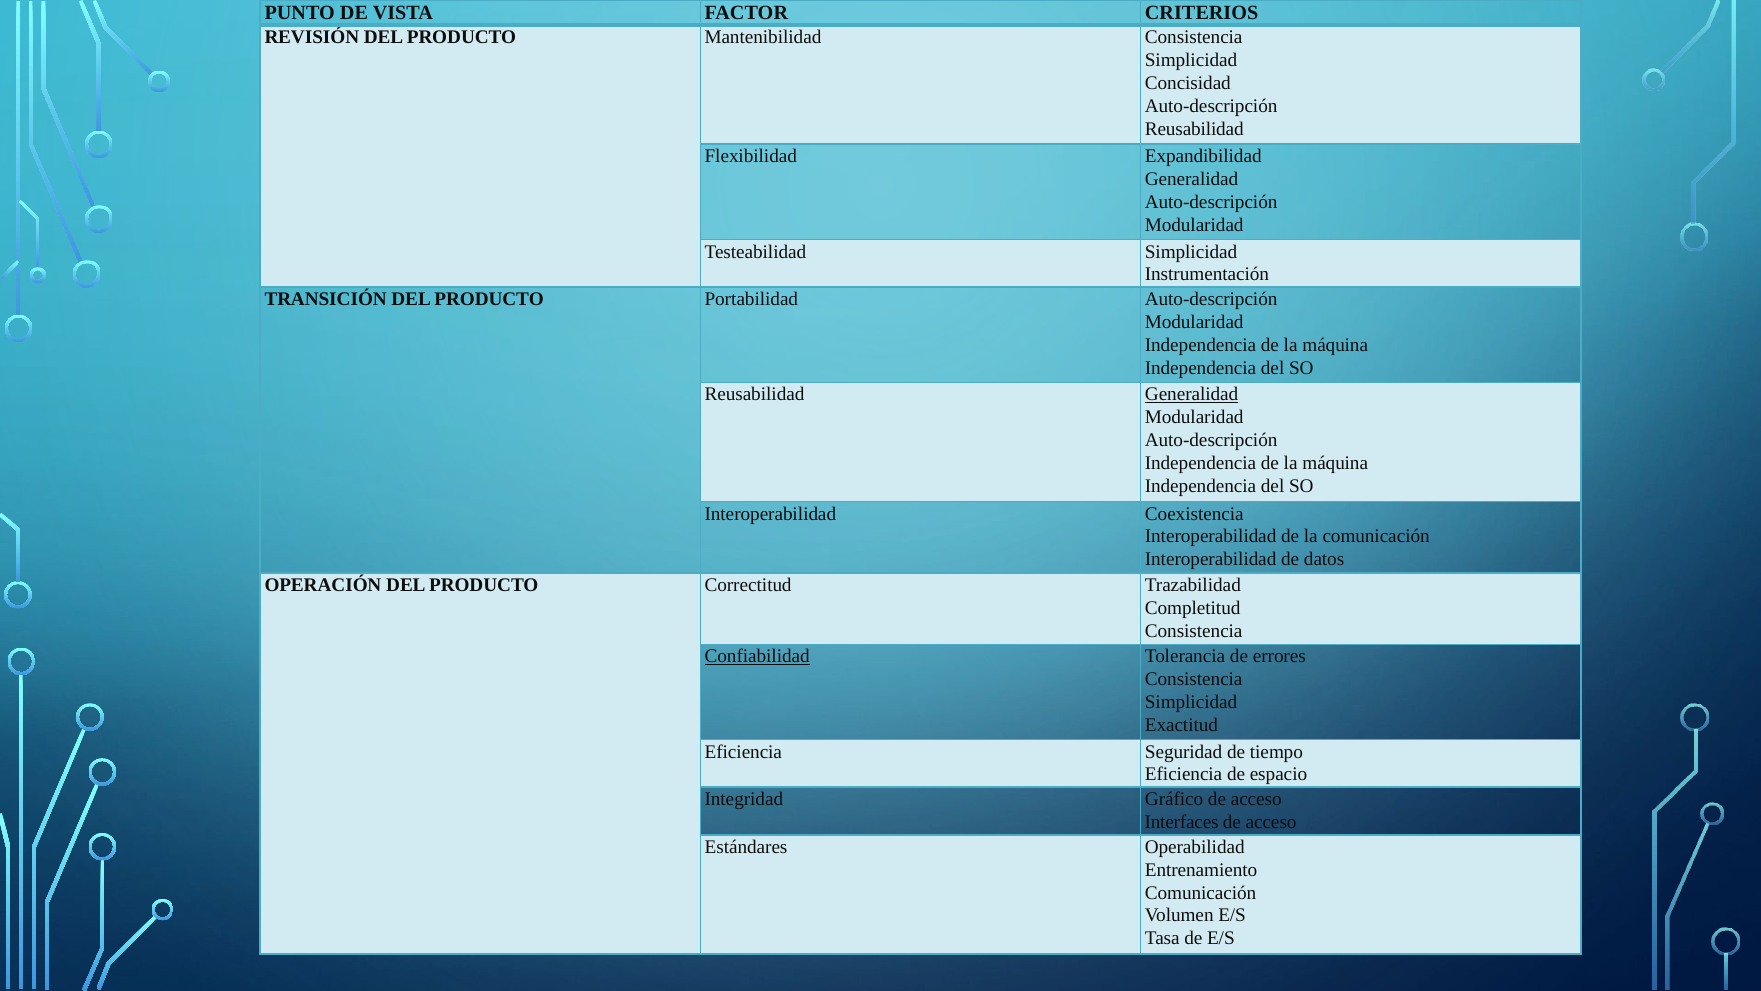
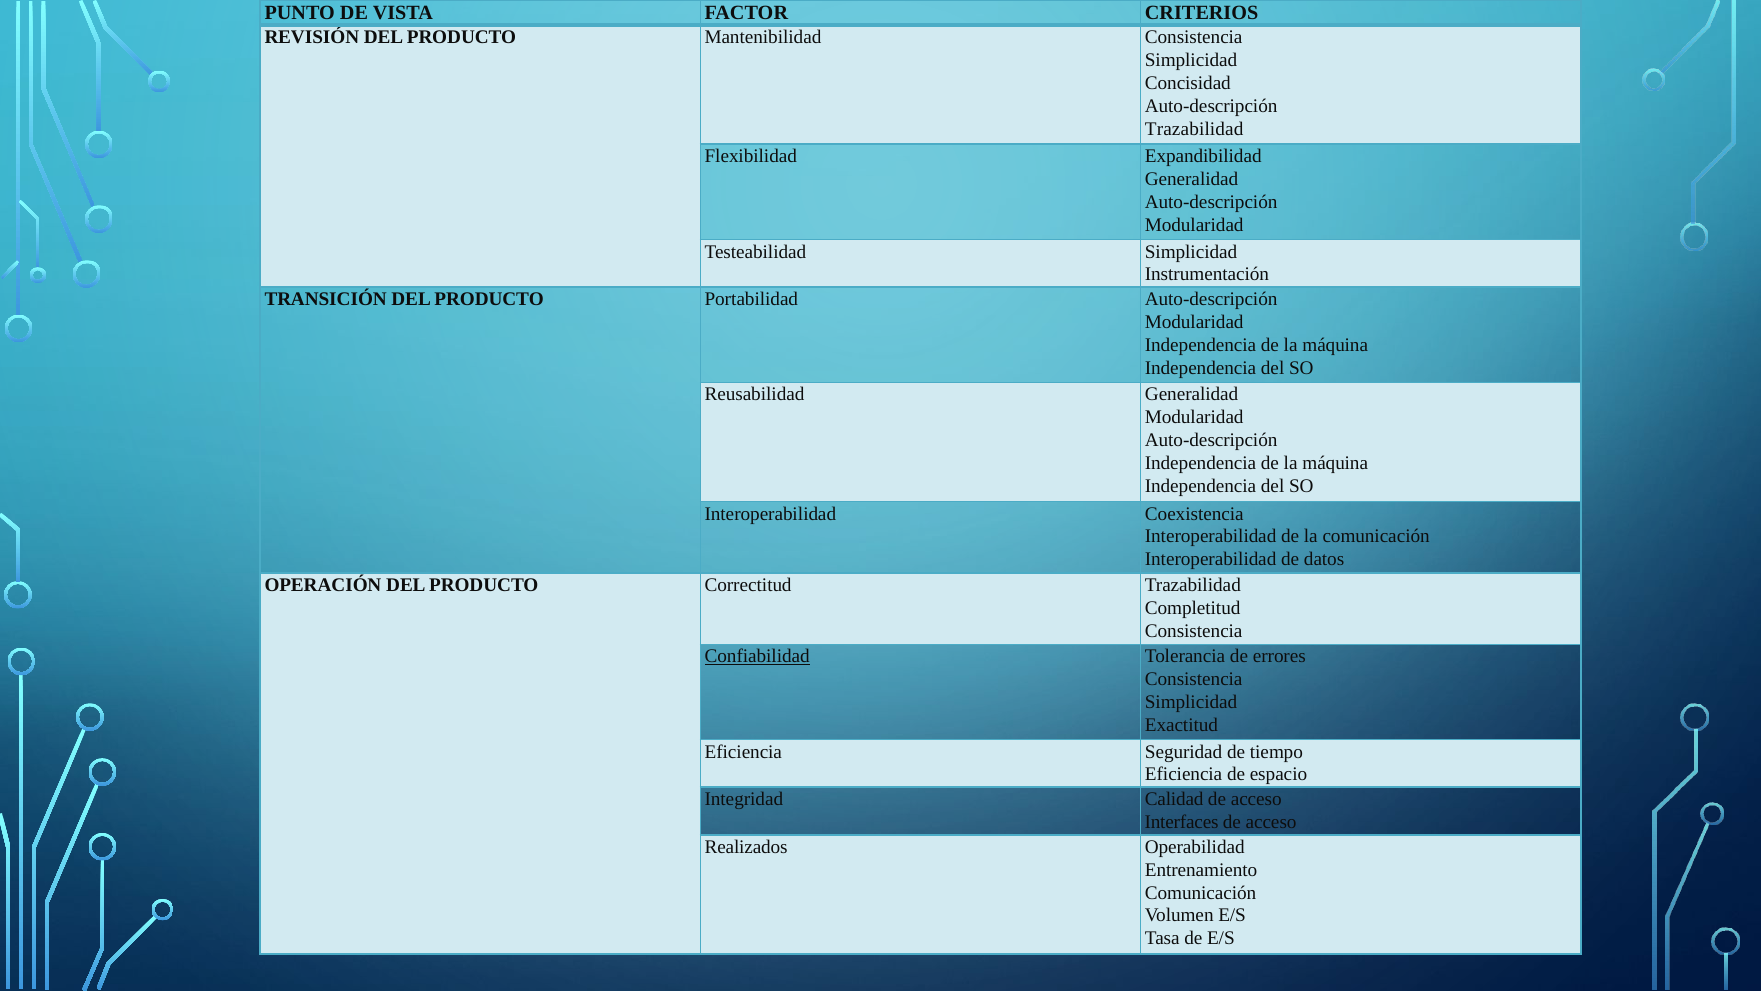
Reusabilidad: Reusabilidad -> Trazabilidad (1194, 129)
Generalidad underline: present -> none (1192, 394)
Gráfico: Gráfico -> Calidad (1174, 799)
Estándares: Estándares -> Realizados (746, 847)
